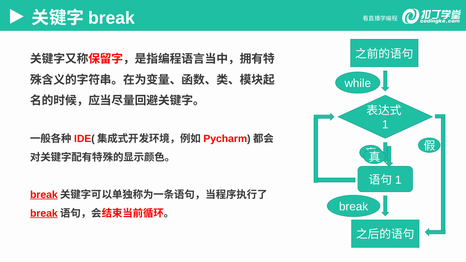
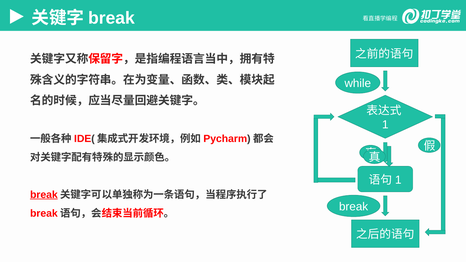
break underline: present -> none (44, 213)
